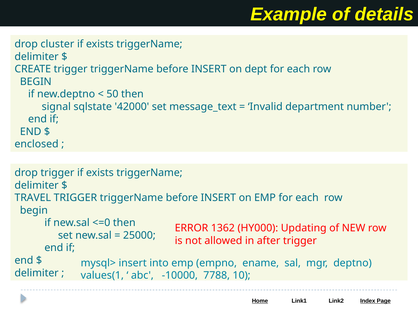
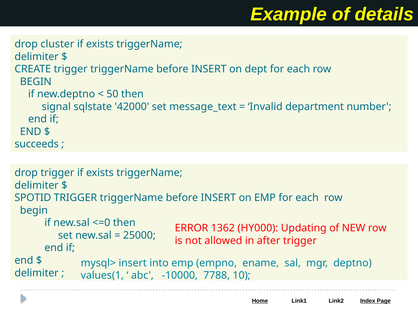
enclosed: enclosed -> succeeds (37, 144)
TRAVEL: TRAVEL -> SPOTID (33, 198)
